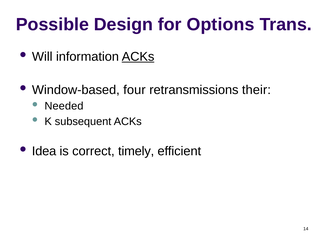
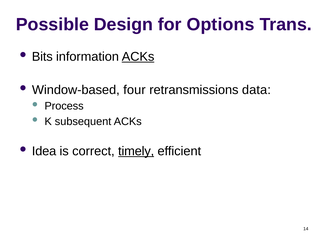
Will: Will -> Bits (42, 57)
their: their -> data (256, 90)
Needed: Needed -> Process (64, 106)
timely underline: none -> present (136, 151)
